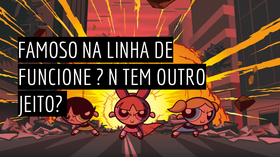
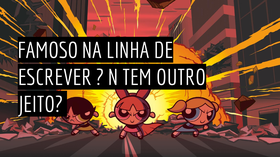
FUNCIONE: FUNCIONE -> ESCREVER (55, 78)
